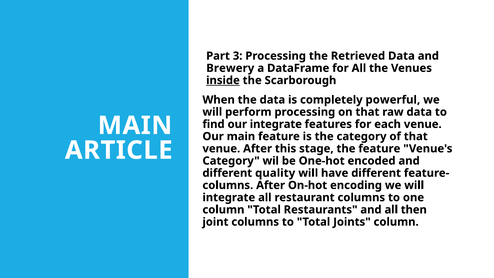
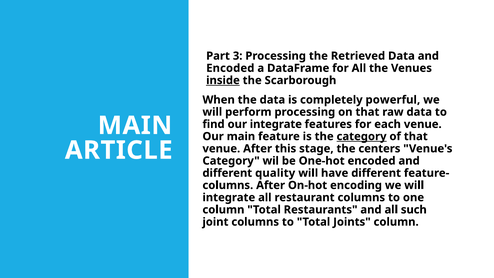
Brewery: Brewery -> Encoded (230, 68)
category underline: none -> present (362, 136)
the feature: feature -> centers (379, 149)
then: then -> such (414, 210)
